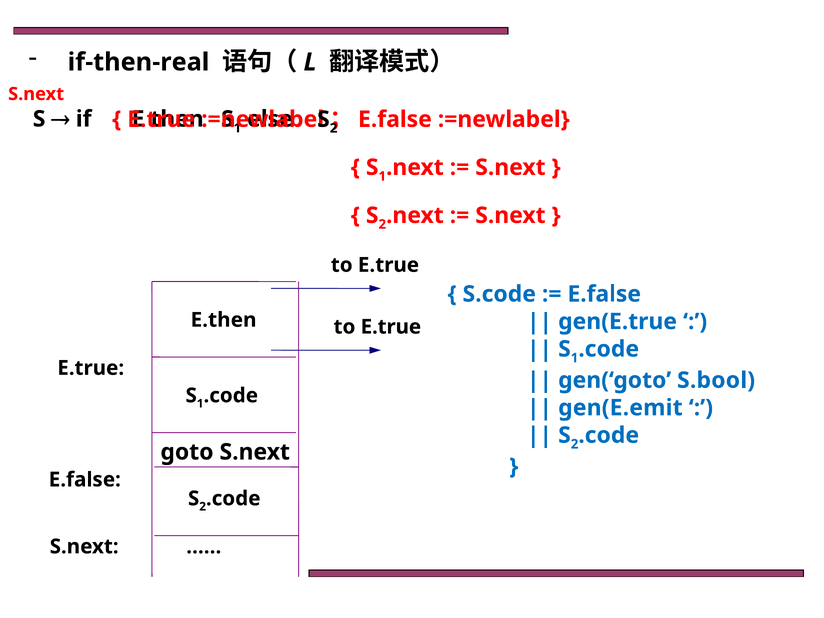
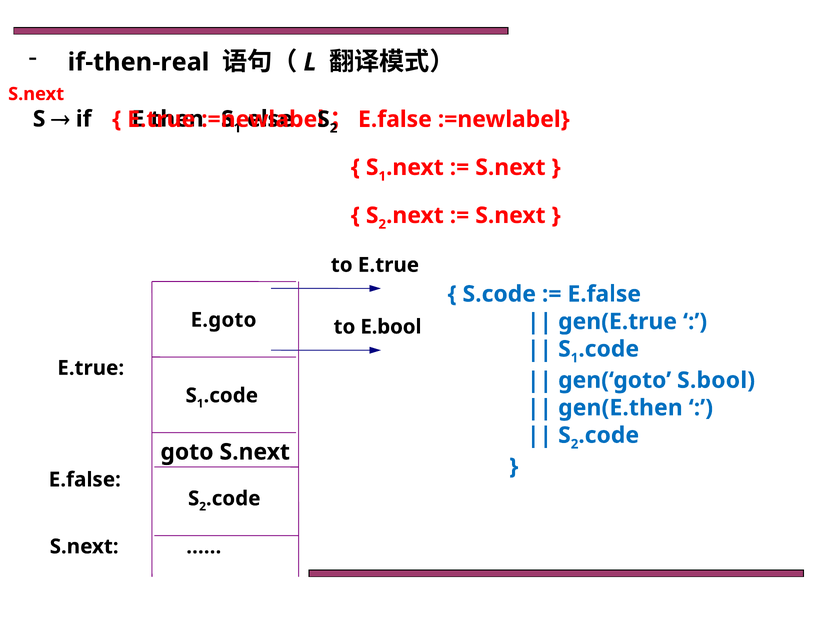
E.then: E.then -> E.goto (224, 320)
E.true: E.true -> E.bool (391, 327)
gen(E.emit: gen(E.emit -> gen(E.then (620, 408)
